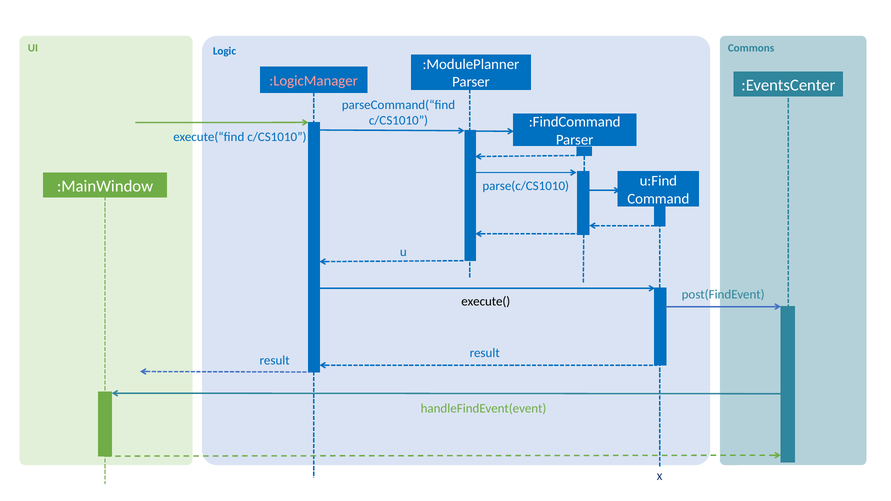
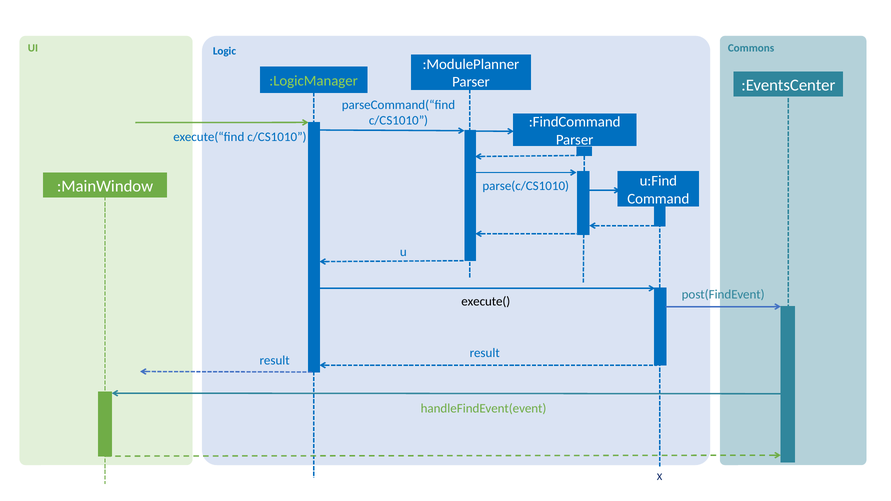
:LogicManager colour: pink -> light green (314, 81)
